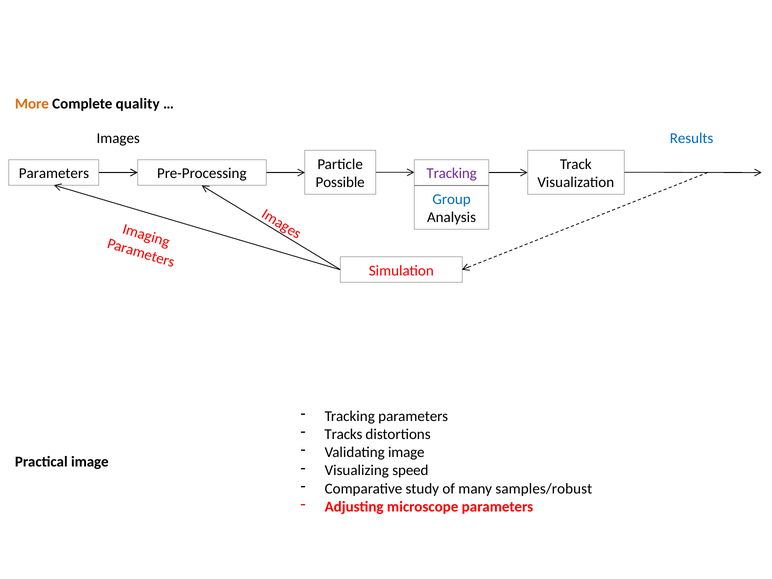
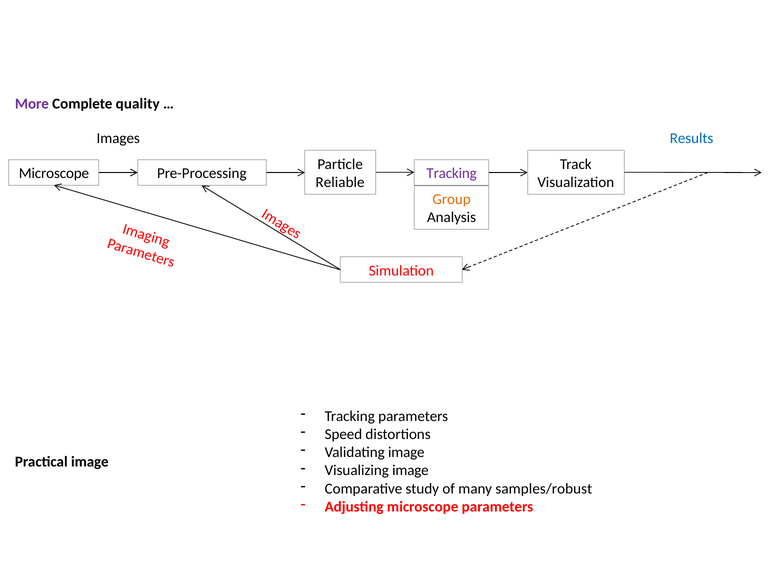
More colour: orange -> purple (32, 104)
Parameters: Parameters -> Microscope (54, 173)
Possible: Possible -> Reliable (340, 182)
Group colour: blue -> orange (452, 199)
Tracks: Tracks -> Speed (343, 434)
Visualizing speed: speed -> image (410, 471)
